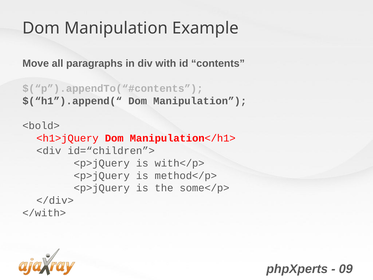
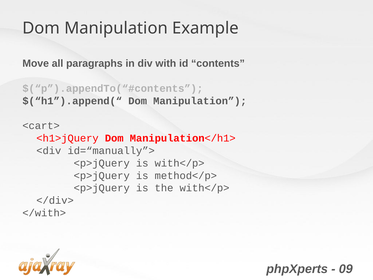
<bold>: <bold> -> <cart> (41, 126)
id=“children”>: id=“children”> -> id=“manually”> (111, 151)
the some</p>: some</p> -> with</p> (205, 188)
